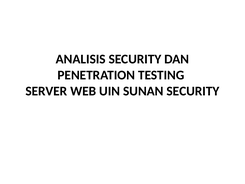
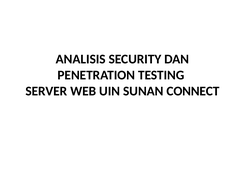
SUNAN SECURITY: SECURITY -> CONNECT (193, 91)
